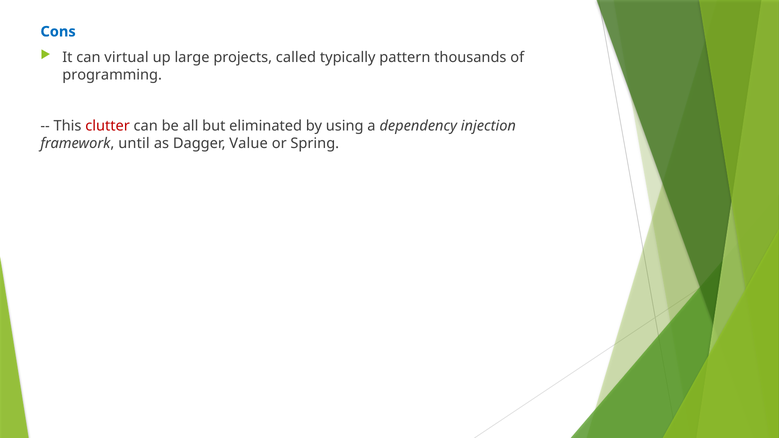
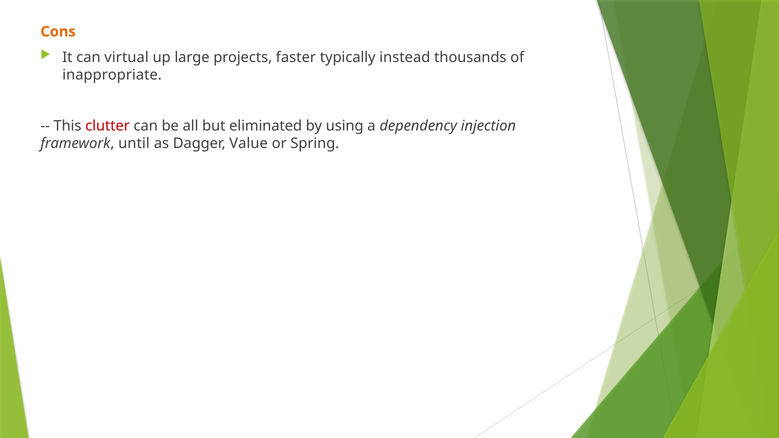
Cons colour: blue -> orange (58, 32)
called: called -> faster (296, 57)
pattern: pattern -> instead (405, 57)
programming: programming -> inappropriate (112, 75)
